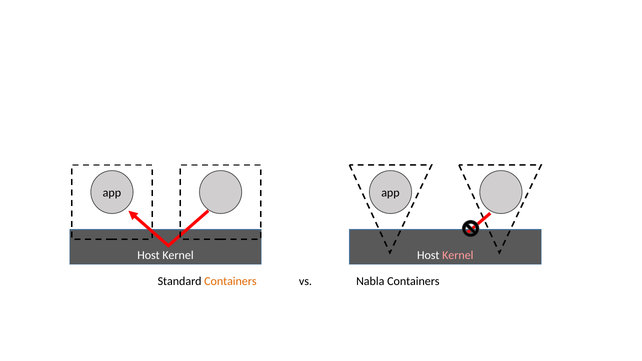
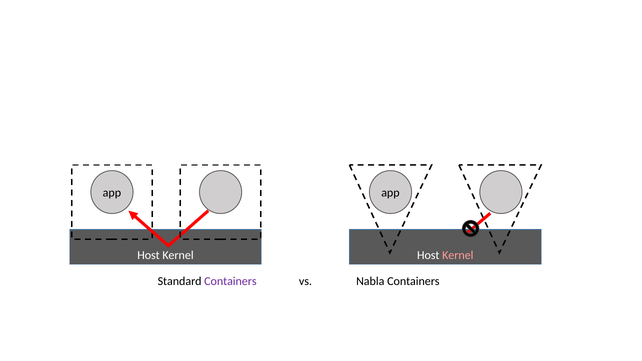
Containers colour: orange -> purple (230, 282)
